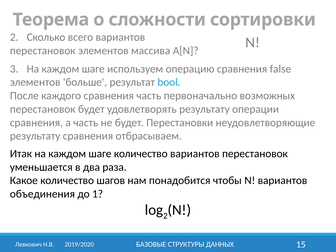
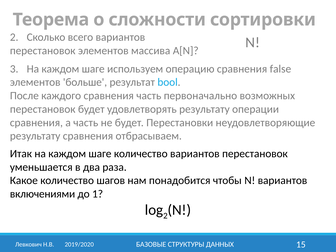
объединения: объединения -> включениями (43, 194)
